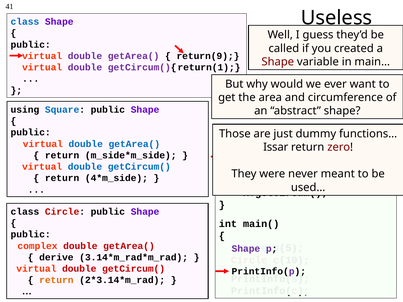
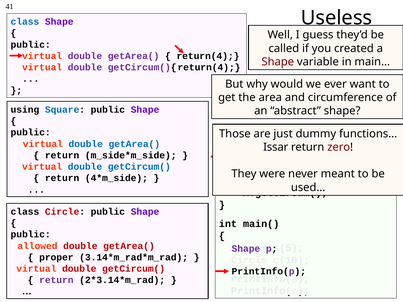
return(9: return(9 -> return(4 (208, 56)
getCircum(){ return(1: return(1 -> return(4 (209, 67)
complex: complex -> allowed (37, 246)
derive: derive -> proper (56, 257)
return colour: orange -> purple (56, 280)
